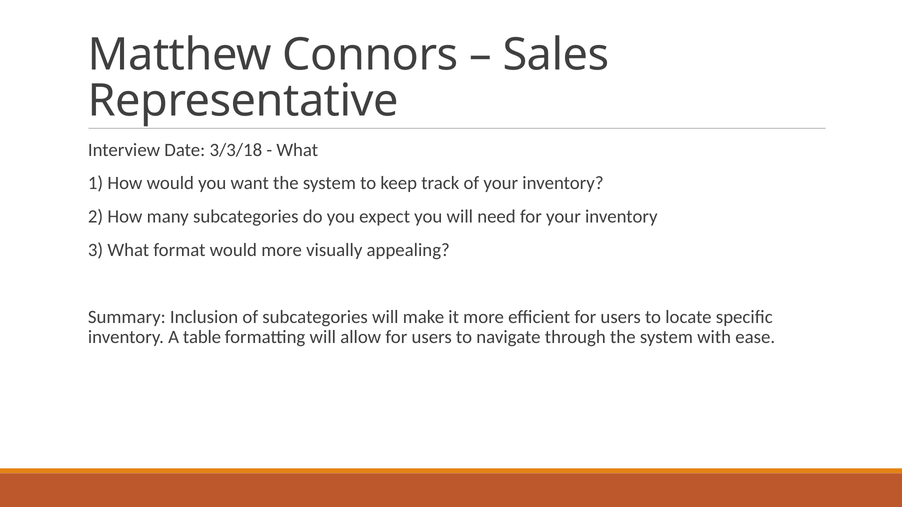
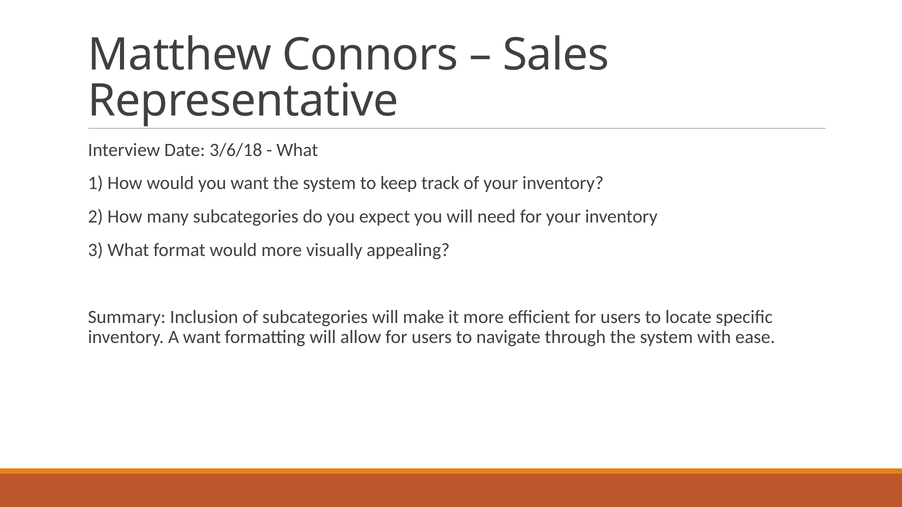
3/3/18: 3/3/18 -> 3/6/18 (236, 150)
A table: table -> want (202, 338)
